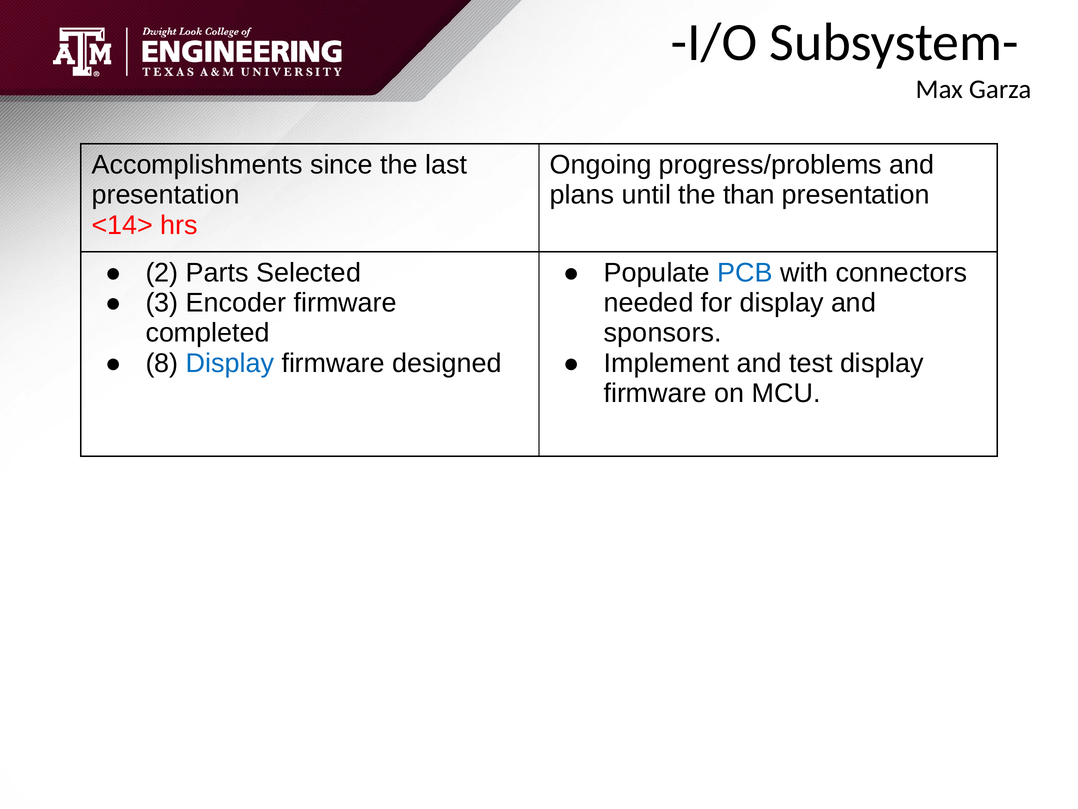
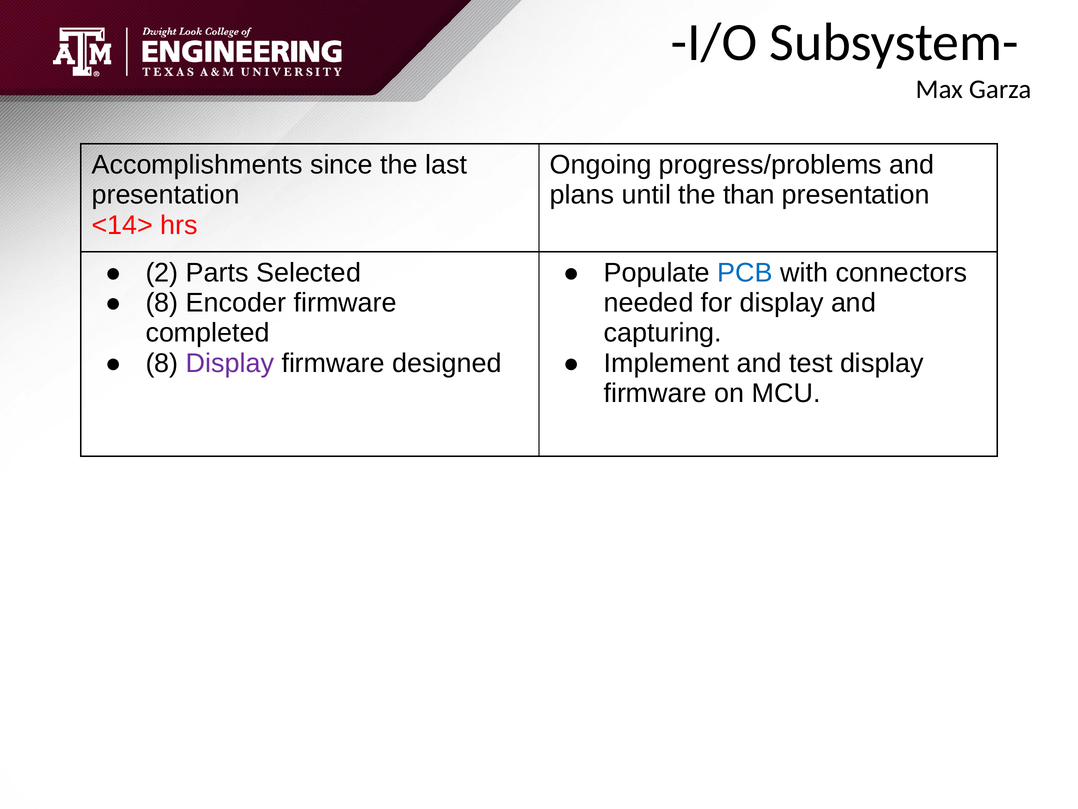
3: 3 -> 8 (162, 303)
sponsors: sponsors -> capturing (663, 333)
Display colour: blue -> purple (230, 363)
